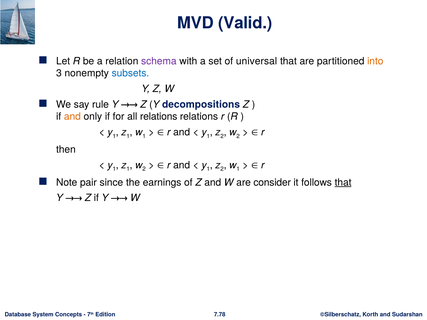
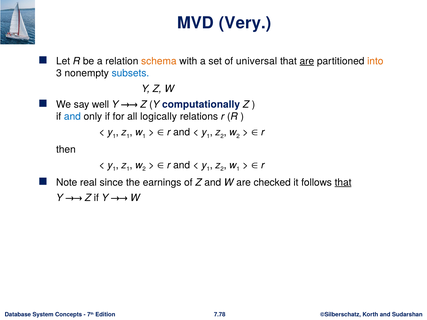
Valid: Valid -> Very (245, 23)
schema colour: purple -> orange (159, 61)
are underline: none -> present (307, 61)
rule: rule -> well (101, 105)
decompositions: decompositions -> computationally (201, 105)
and colour: orange -> blue (72, 117)
all relations: relations -> logically (159, 117)
pair: pair -> real (88, 183)
consider: consider -> checked (272, 183)
